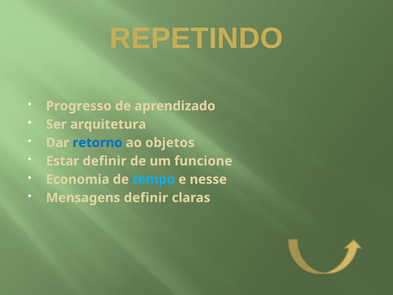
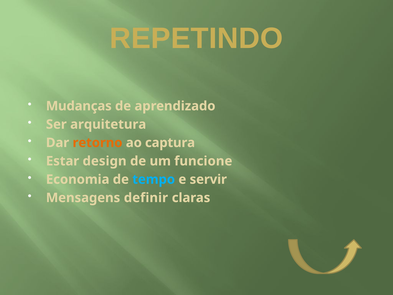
Progresso: Progresso -> Mudanças (79, 106)
retorno colour: blue -> orange (97, 143)
objetos: objetos -> captura (170, 143)
Estar definir: definir -> design (105, 161)
nesse: nesse -> servir (208, 179)
